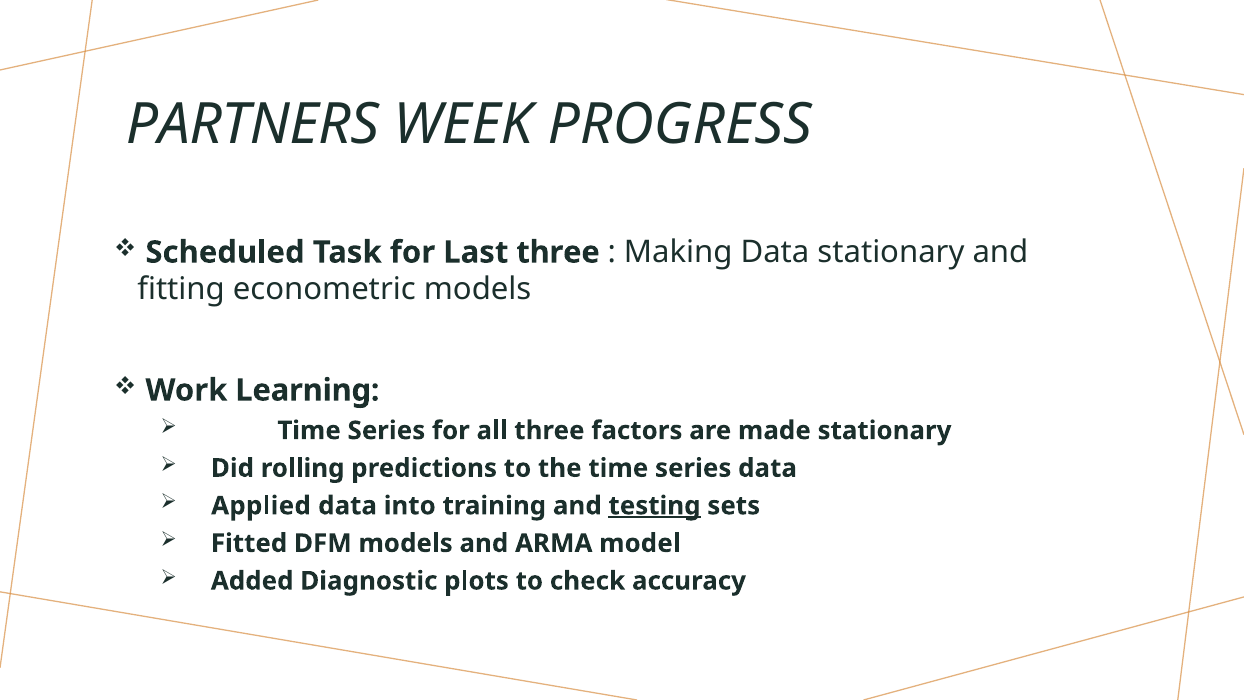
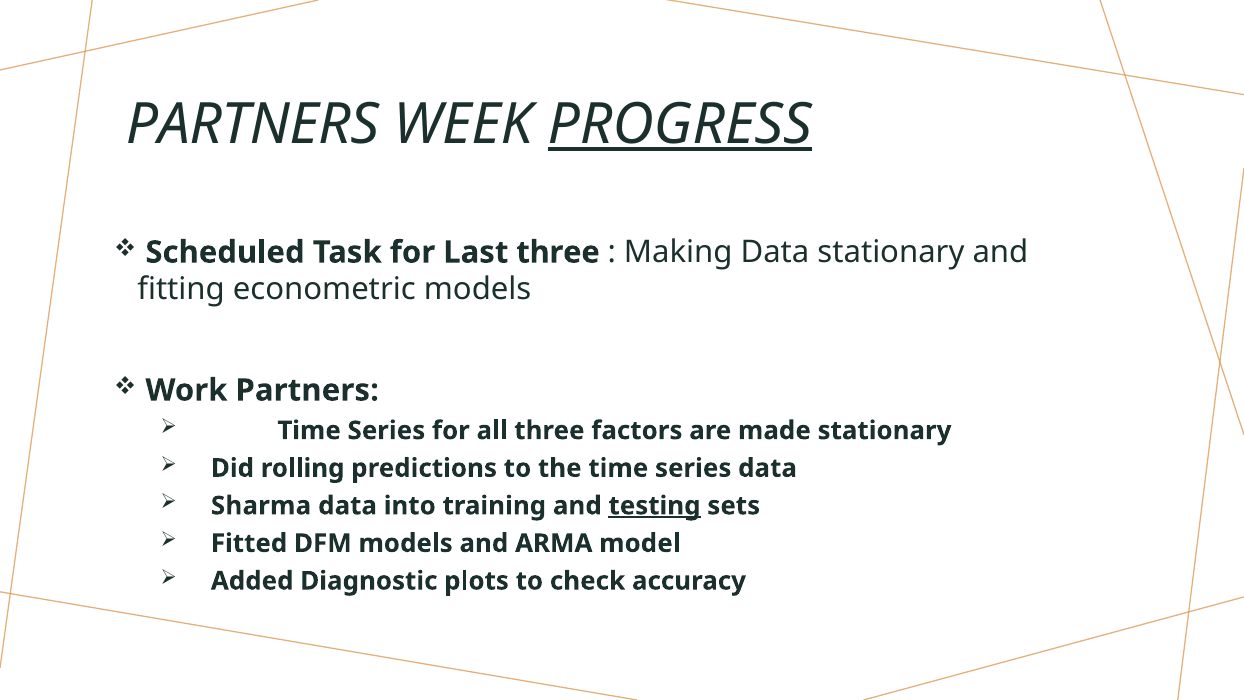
PROGRESS underline: none -> present (680, 125)
Work Learning: Learning -> Partners (307, 390)
Applied: Applied -> Sharma (261, 506)
